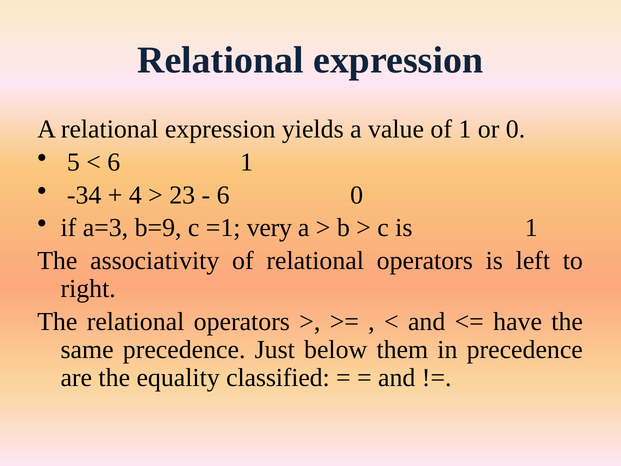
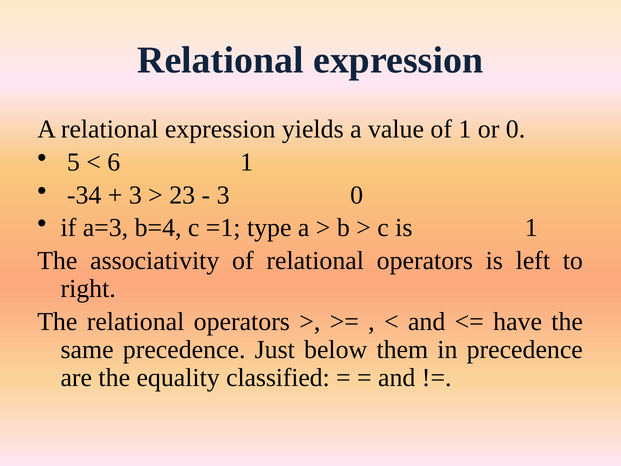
4: 4 -> 3 (135, 195)
6: 6 -> 3 (223, 195)
b=9: b=9 -> b=4 (158, 228)
very: very -> type (269, 228)
